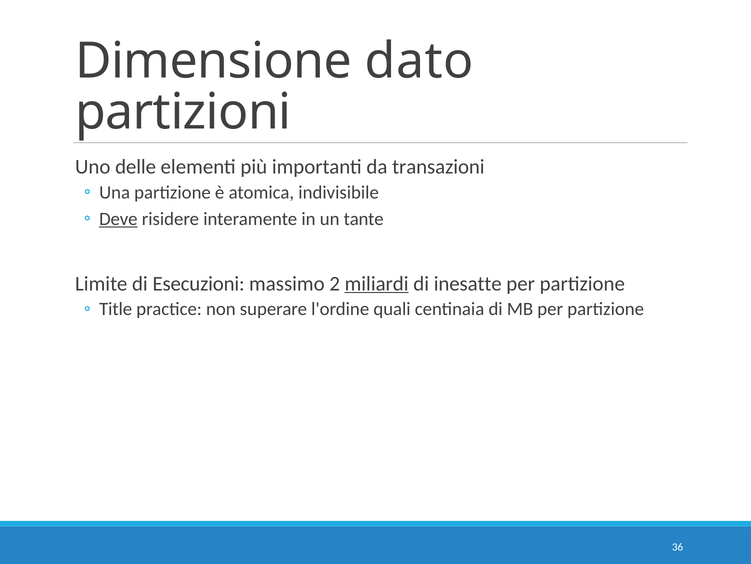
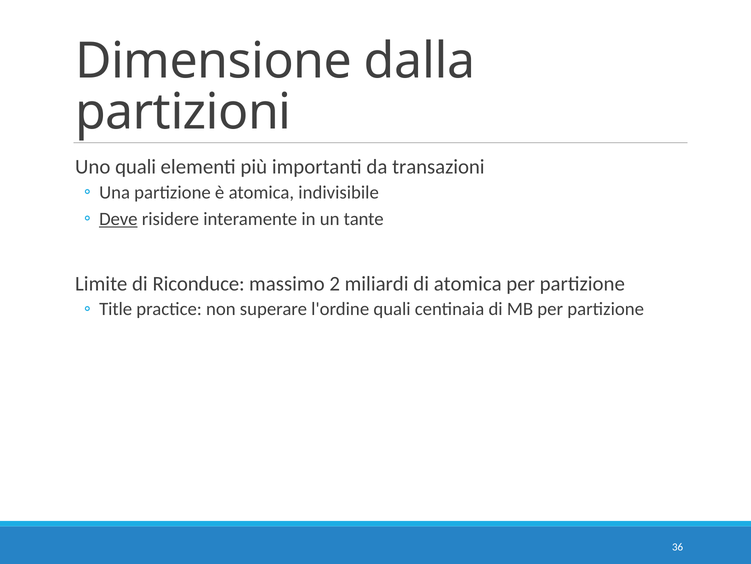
dato: dato -> dalla (420, 61)
Uno delle: delle -> quali (136, 166)
Esecuzioni: Esecuzioni -> Riconduce (199, 283)
miliardi underline: present -> none (377, 283)
di inesatte: inesatte -> atomica (468, 283)
